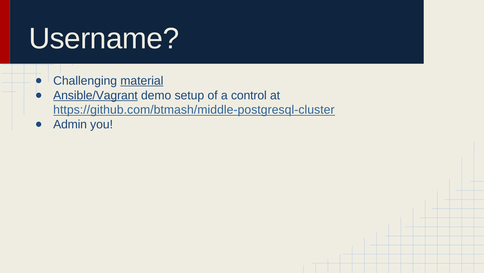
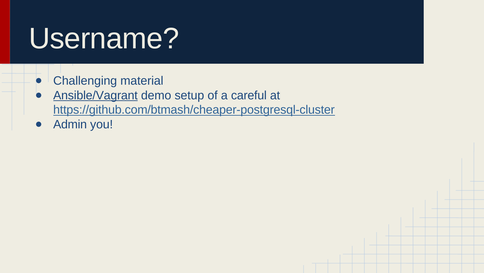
material underline: present -> none (142, 81)
control: control -> careful (249, 95)
https://github.com/btmash/middle-postgresql-cluster: https://github.com/btmash/middle-postgresql-cluster -> https://github.com/btmash/cheaper-postgresql-cluster (194, 110)
